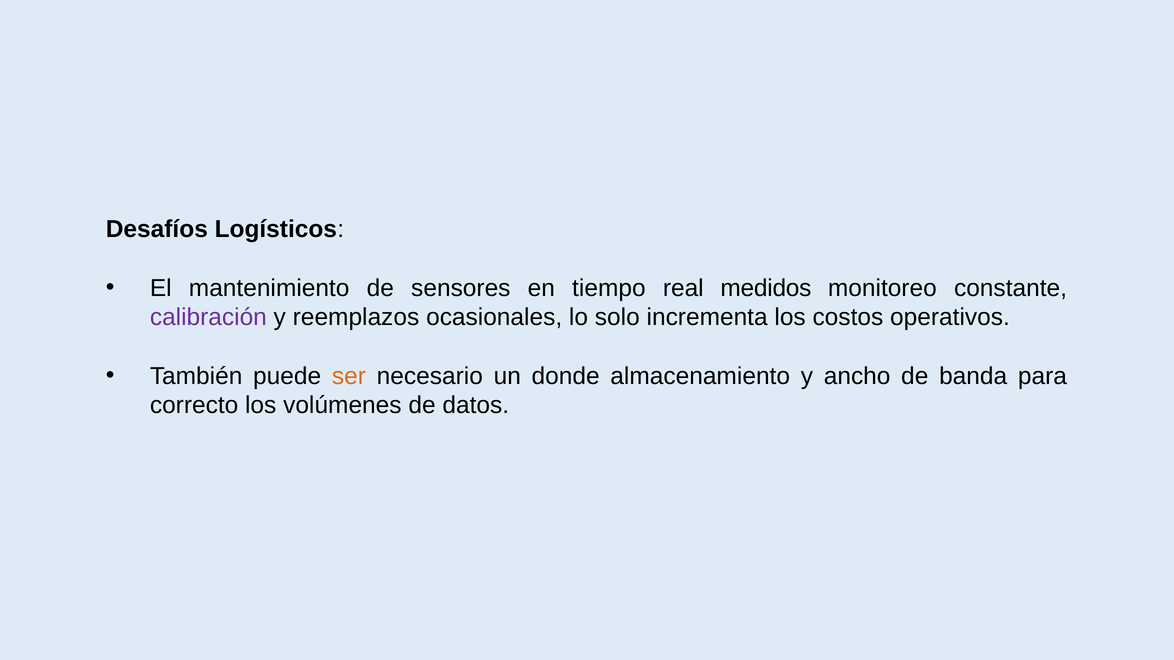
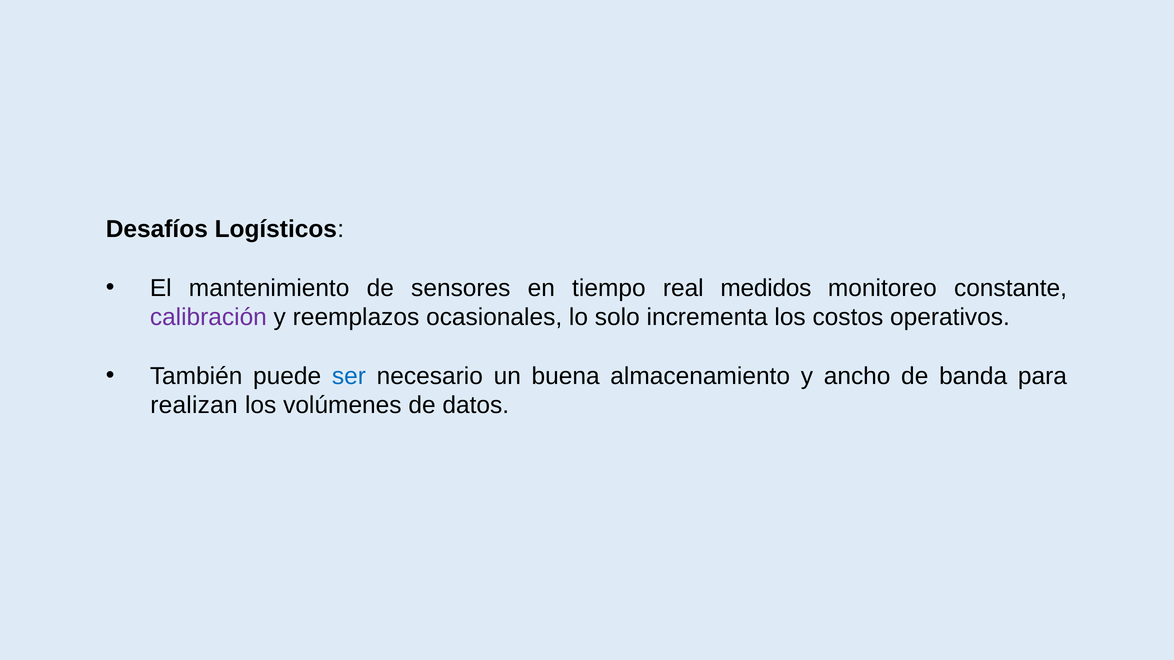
ser colour: orange -> blue (349, 376)
donde: donde -> buena (566, 376)
correcto: correcto -> realizan (194, 406)
